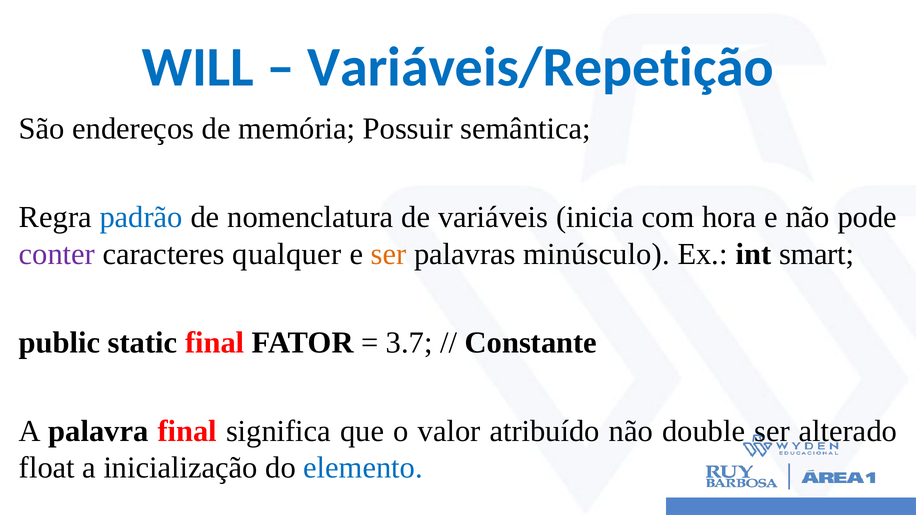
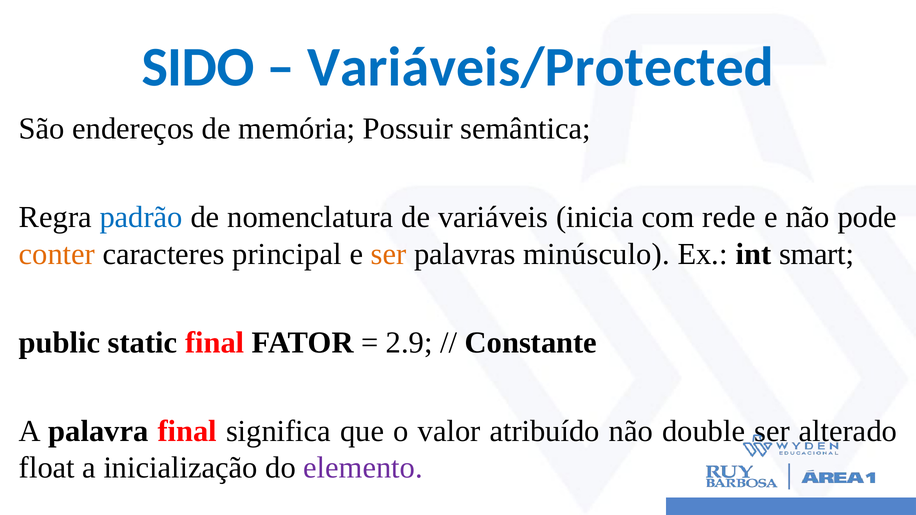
WILL: WILL -> SIDO (198, 67)
Variáveis/Repetição: Variáveis/Repetição -> Variáveis/Protected (540, 67)
hora: hora -> rede (729, 218)
conter colour: purple -> orange (57, 254)
qualquer: qualquer -> principal (287, 254)
3.7: 3.7 -> 2.9 (409, 343)
elemento colour: blue -> purple (363, 468)
